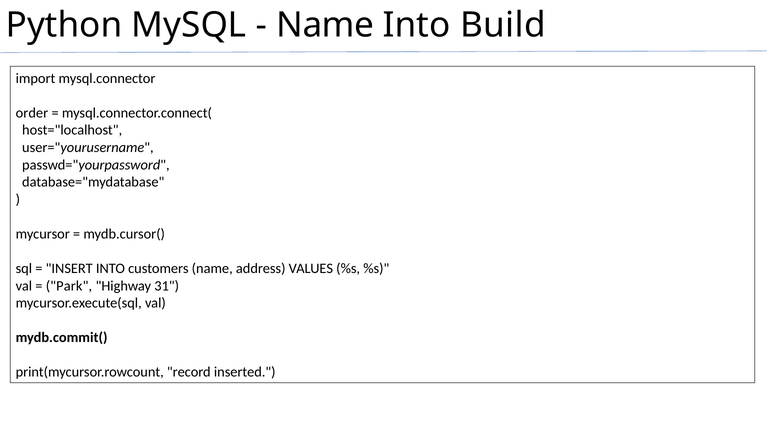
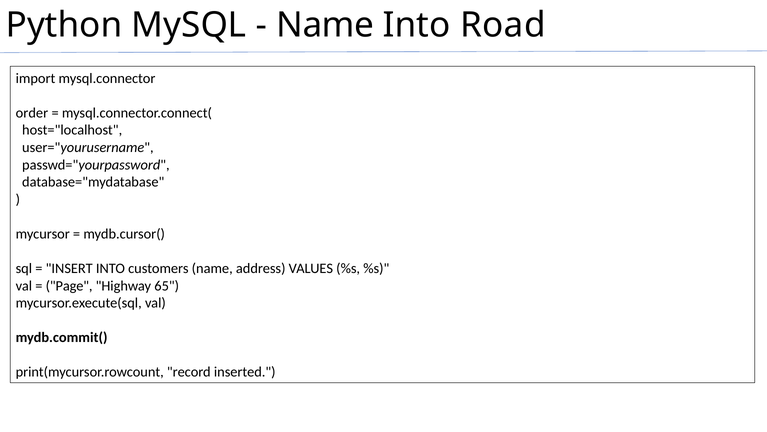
Build: Build -> Road (503, 25)
Park: Park -> Page (69, 285)
31: 31 -> 65 (167, 285)
